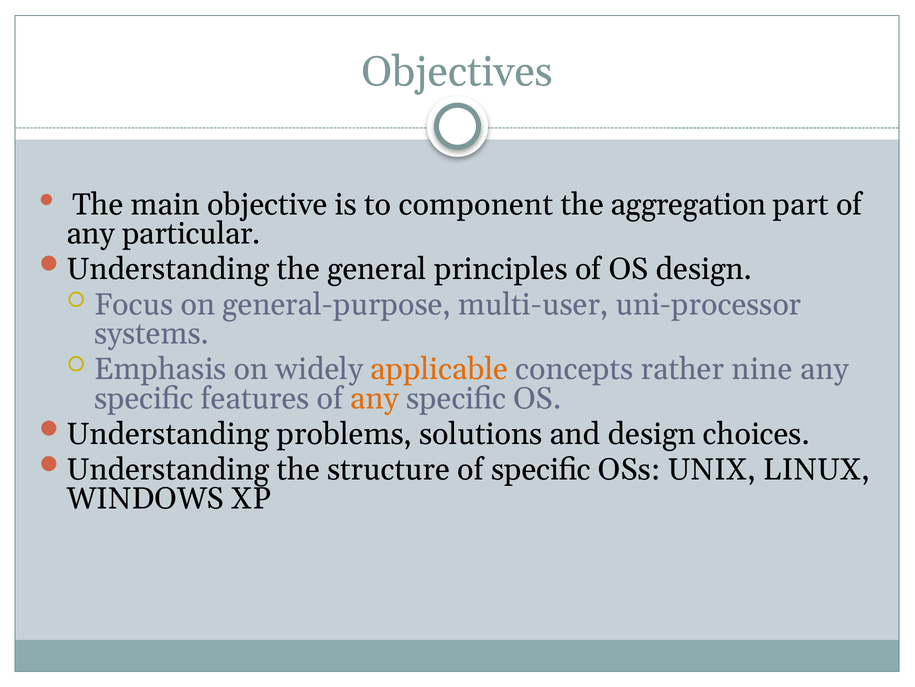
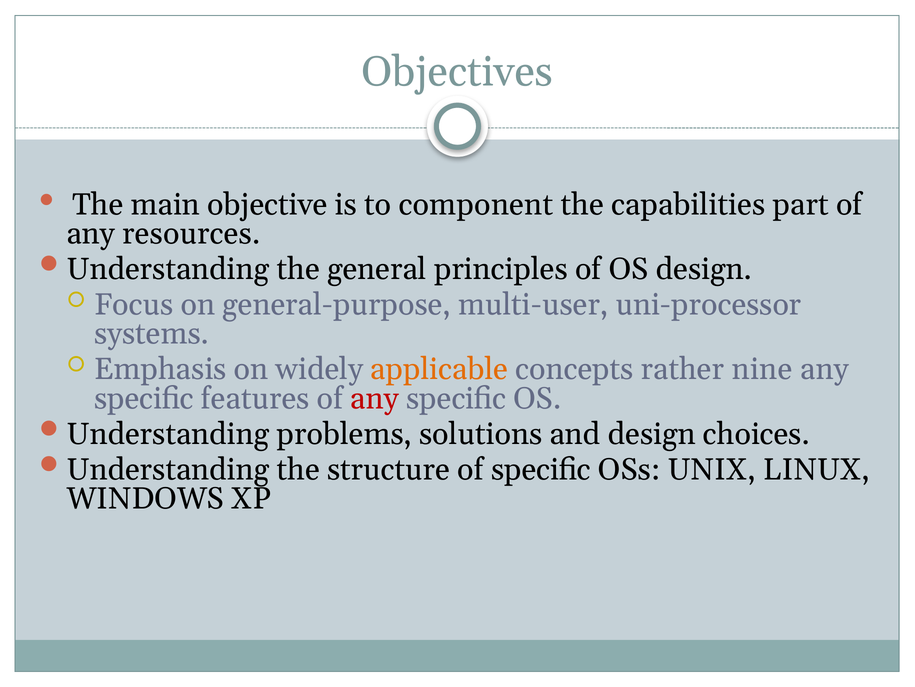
aggregation: aggregation -> capabilities (688, 204)
particular: particular -> resources (191, 233)
any colour: orange -> red (375, 398)
